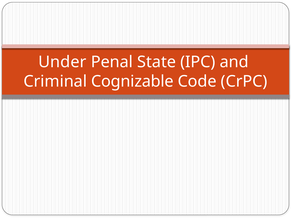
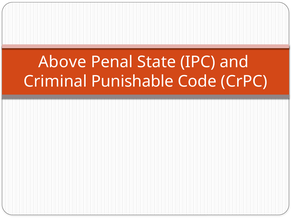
Under: Under -> Above (62, 62)
Cognizable: Cognizable -> Punishable (132, 81)
